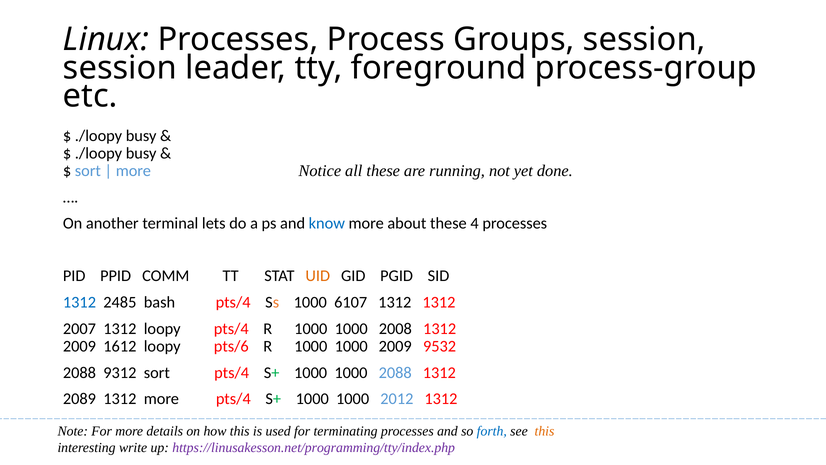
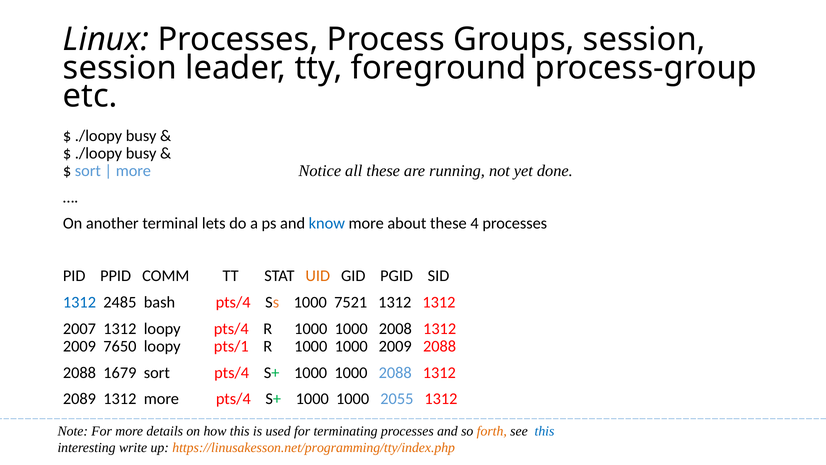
6107: 6107 -> 7521 (351, 302)
1612: 1612 -> 7650 (120, 346)
pts/6: pts/6 -> pts/1 (231, 346)
2009 9532: 9532 -> 2088 (440, 346)
9312: 9312 -> 1679 (120, 372)
2012: 2012 -> 2055 (397, 399)
forth colour: blue -> orange (492, 431)
this colour: orange -> blue (544, 431)
https://linusakesson.net/programming/tty/index.php colour: purple -> orange (314, 447)
